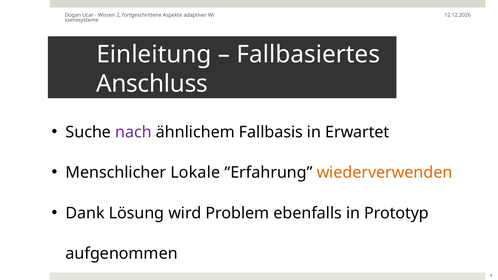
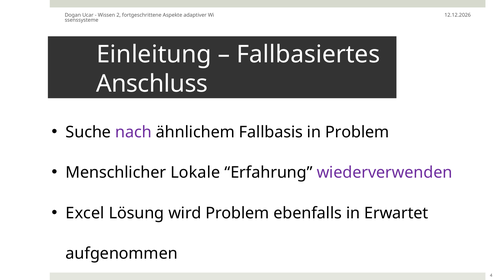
in Erwartet: Erwartet -> Problem (357, 132)
wiederverwenden colour: orange -> purple (385, 173)
Dank: Dank -> Excel (85, 213)
Prototyp: Prototyp -> Erwartet (396, 213)
